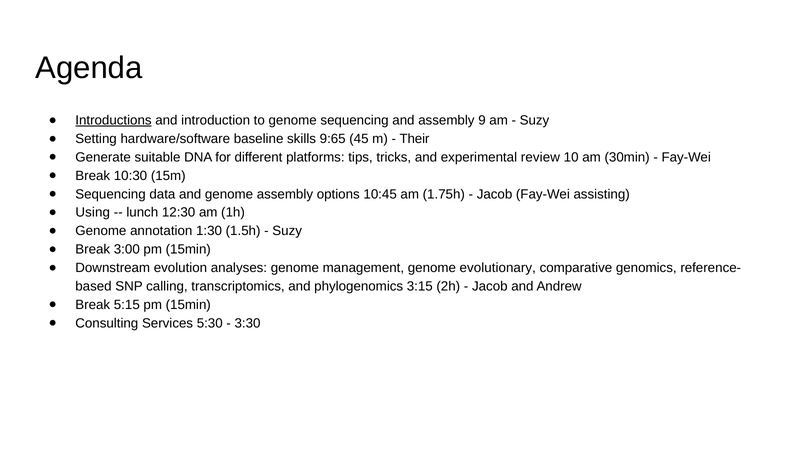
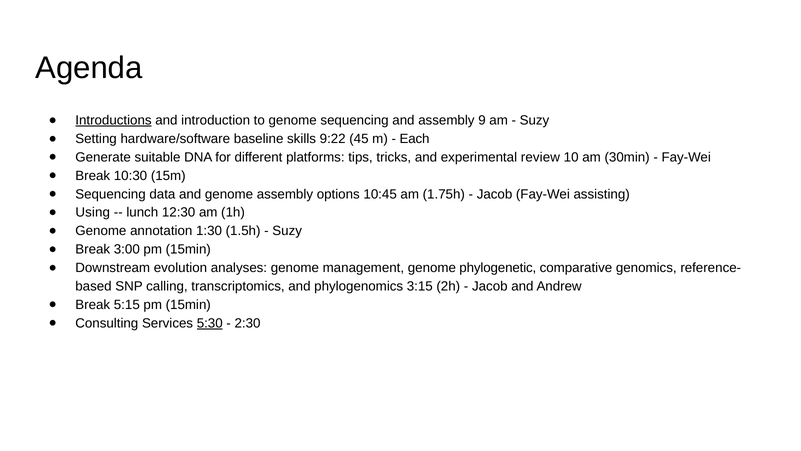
9:65: 9:65 -> 9:22 (333, 139)
Their: Their -> Each (414, 139)
evolutionary: evolutionary -> phylogenetic (498, 268)
5:30 underline: none -> present (210, 323)
3:30: 3:30 -> 2:30 (248, 323)
